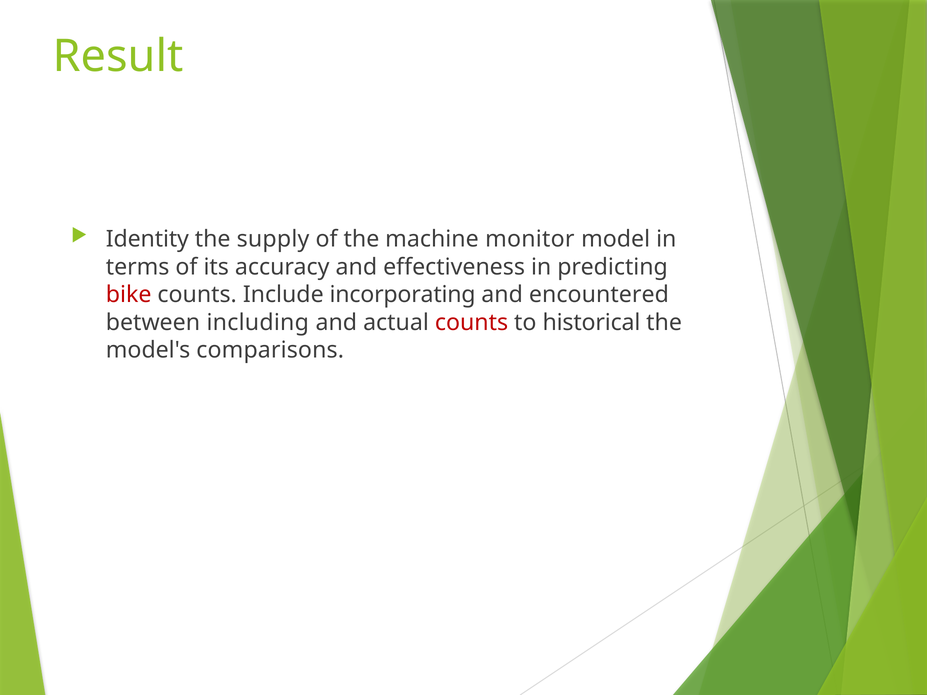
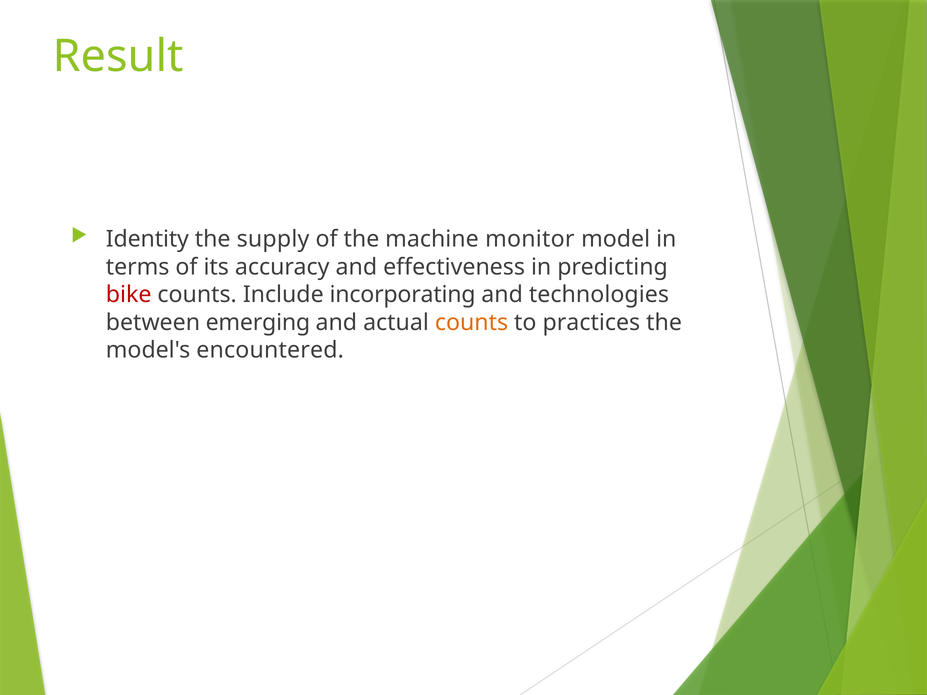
encountered: encountered -> technologies (599, 295)
including: including -> emerging (258, 323)
counts colour: red -> orange (472, 323)
historical: historical -> practices (591, 323)
comparisons: comparisons -> encountered (270, 350)
